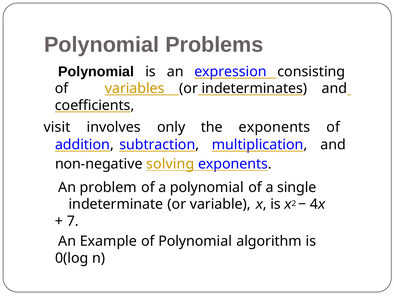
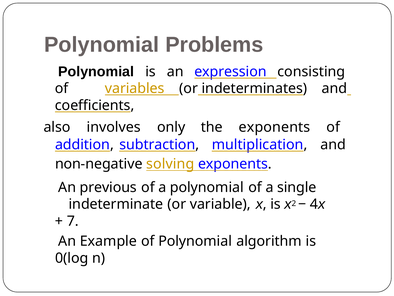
visit: visit -> also (57, 127)
problem: problem -> previous (108, 187)
